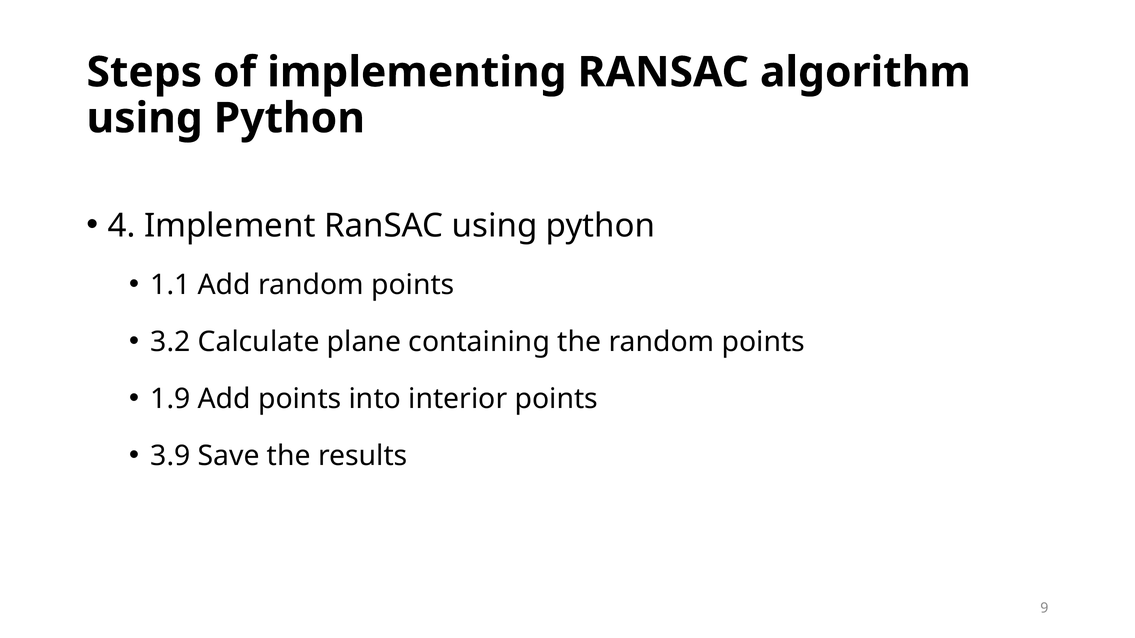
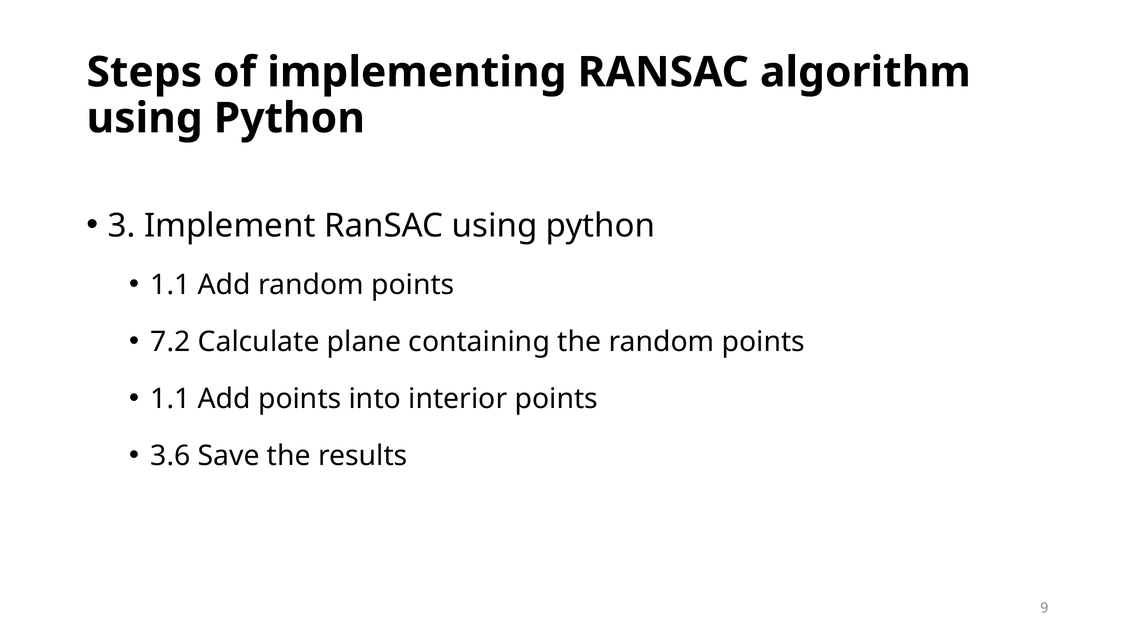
4: 4 -> 3 (122, 226)
3.2: 3.2 -> 7.2 (170, 342)
1.9: 1.9 -> 1.1 (170, 399)
3.9: 3.9 -> 3.6 (170, 456)
